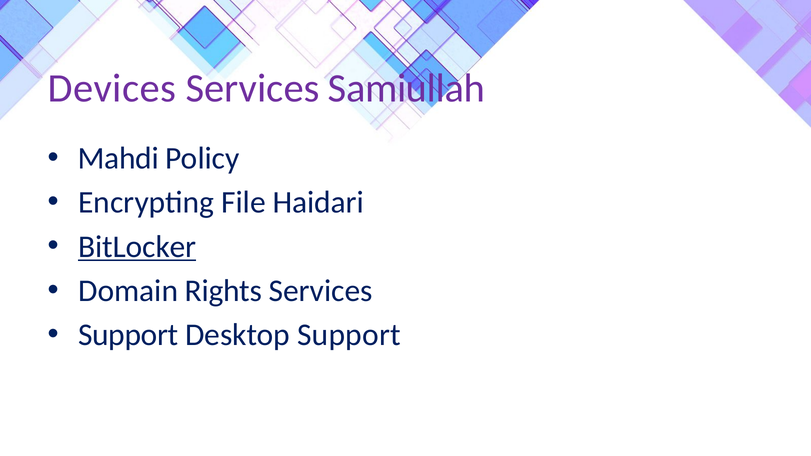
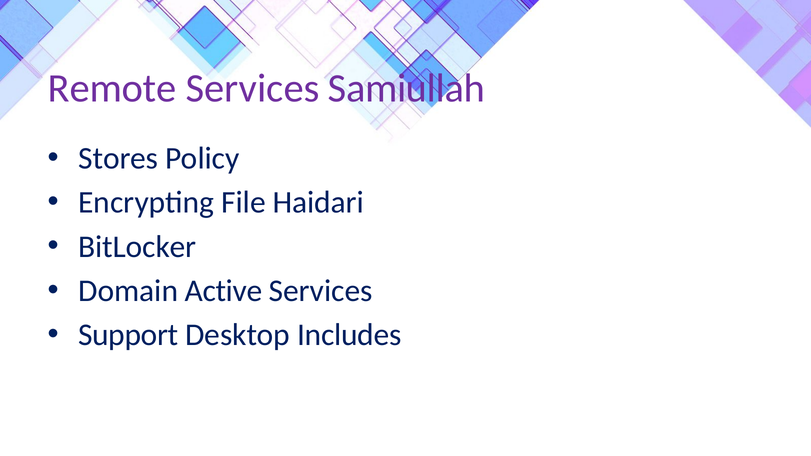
Devices: Devices -> Remote (112, 89)
Mahdi: Mahdi -> Stores (118, 158)
BitLocker underline: present -> none (137, 247)
Rights: Rights -> Active (223, 291)
Desktop Support: Support -> Includes (349, 335)
